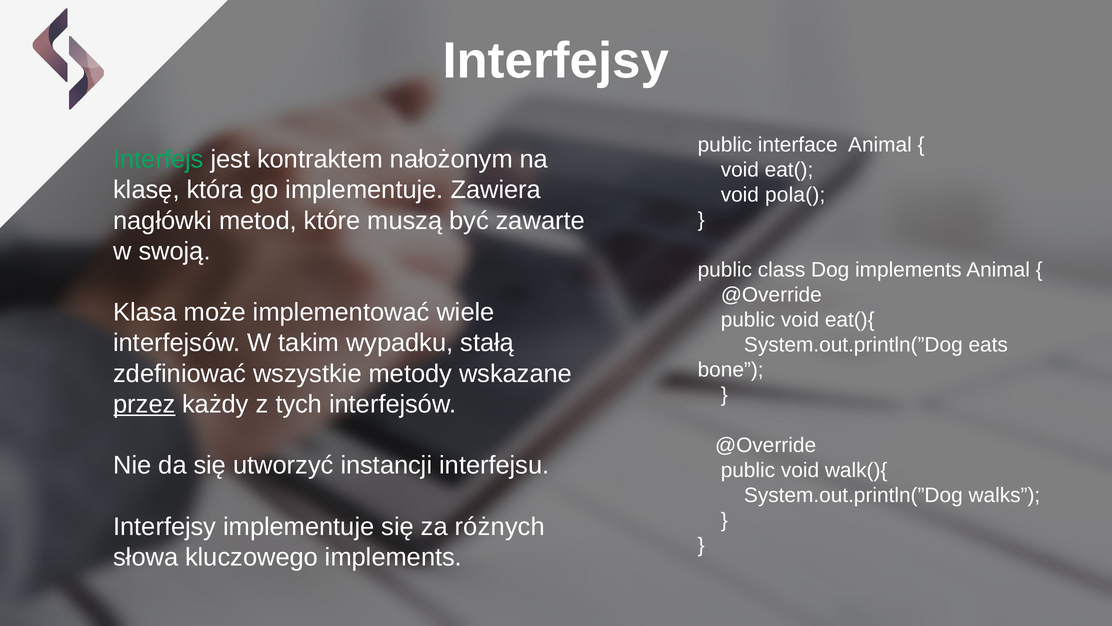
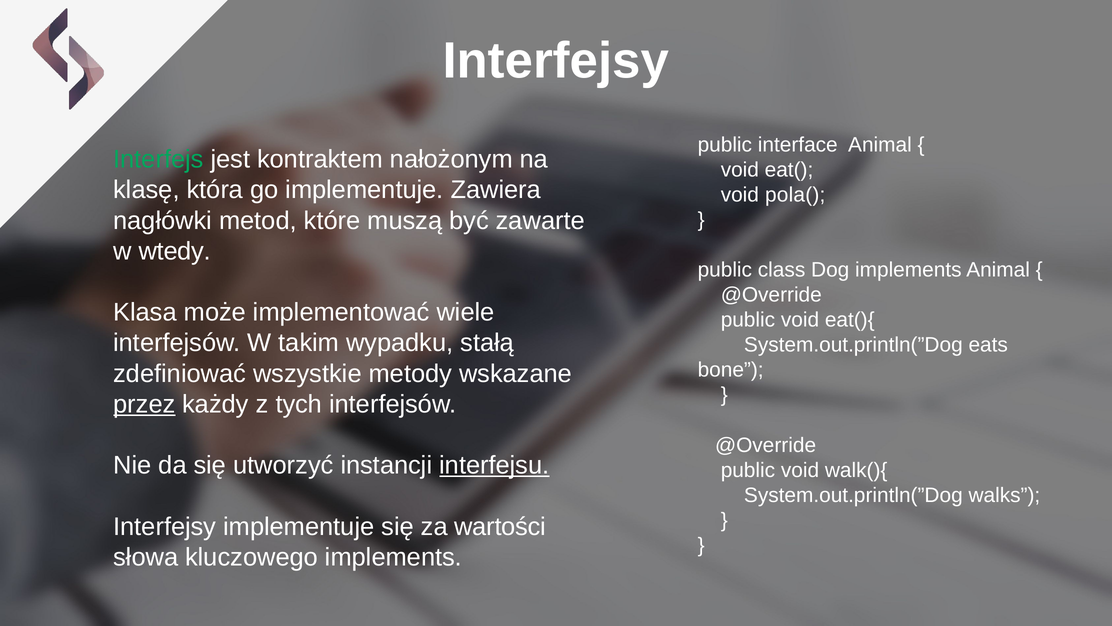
swoją: swoją -> wtedy (175, 251)
interfejsu underline: none -> present (494, 465)
różnych: różnych -> wartości (500, 526)
